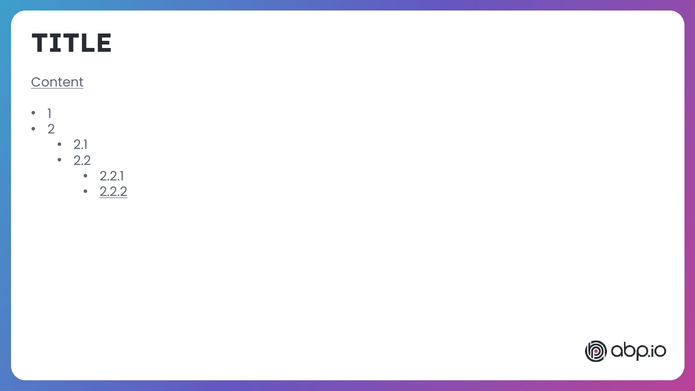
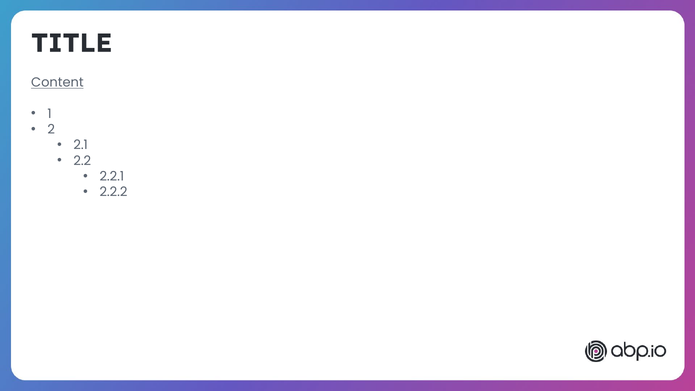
2.2.2 underline: present -> none (113, 192)
